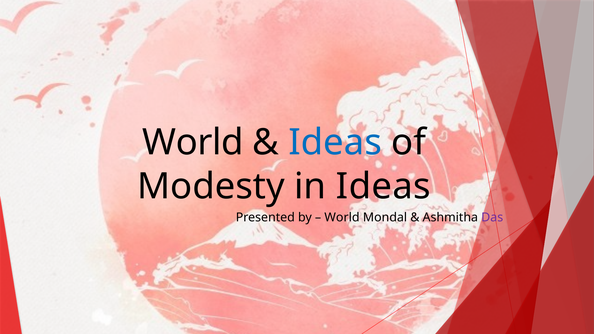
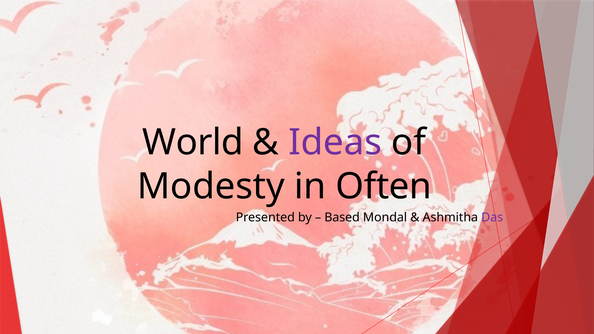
Ideas colour: blue -> purple (335, 143)
in Ideas: Ideas -> Often (384, 186)
World: World -> Based (342, 218)
